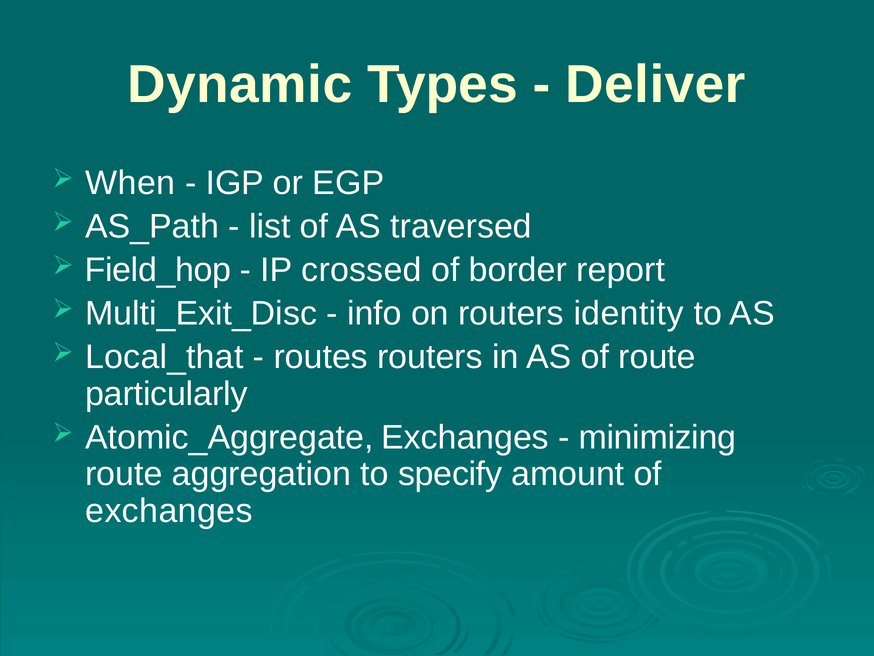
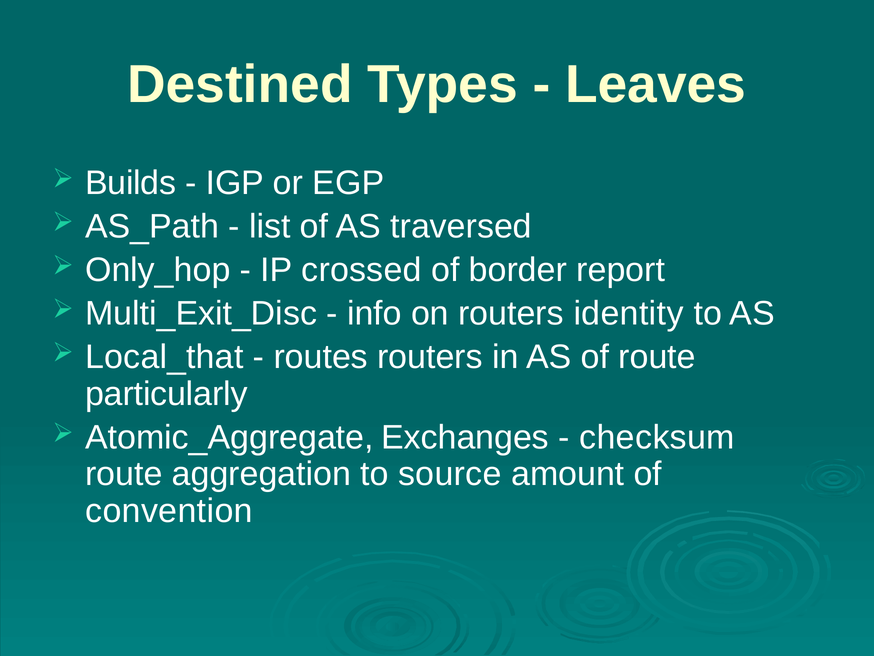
Dynamic: Dynamic -> Destined (240, 85)
Deliver: Deliver -> Leaves (656, 85)
When: When -> Builds (131, 183)
Field_hop: Field_hop -> Only_hop (158, 270)
minimizing: minimizing -> checksum (657, 437)
specify: specify -> source (450, 474)
exchanges: exchanges -> convention (169, 511)
